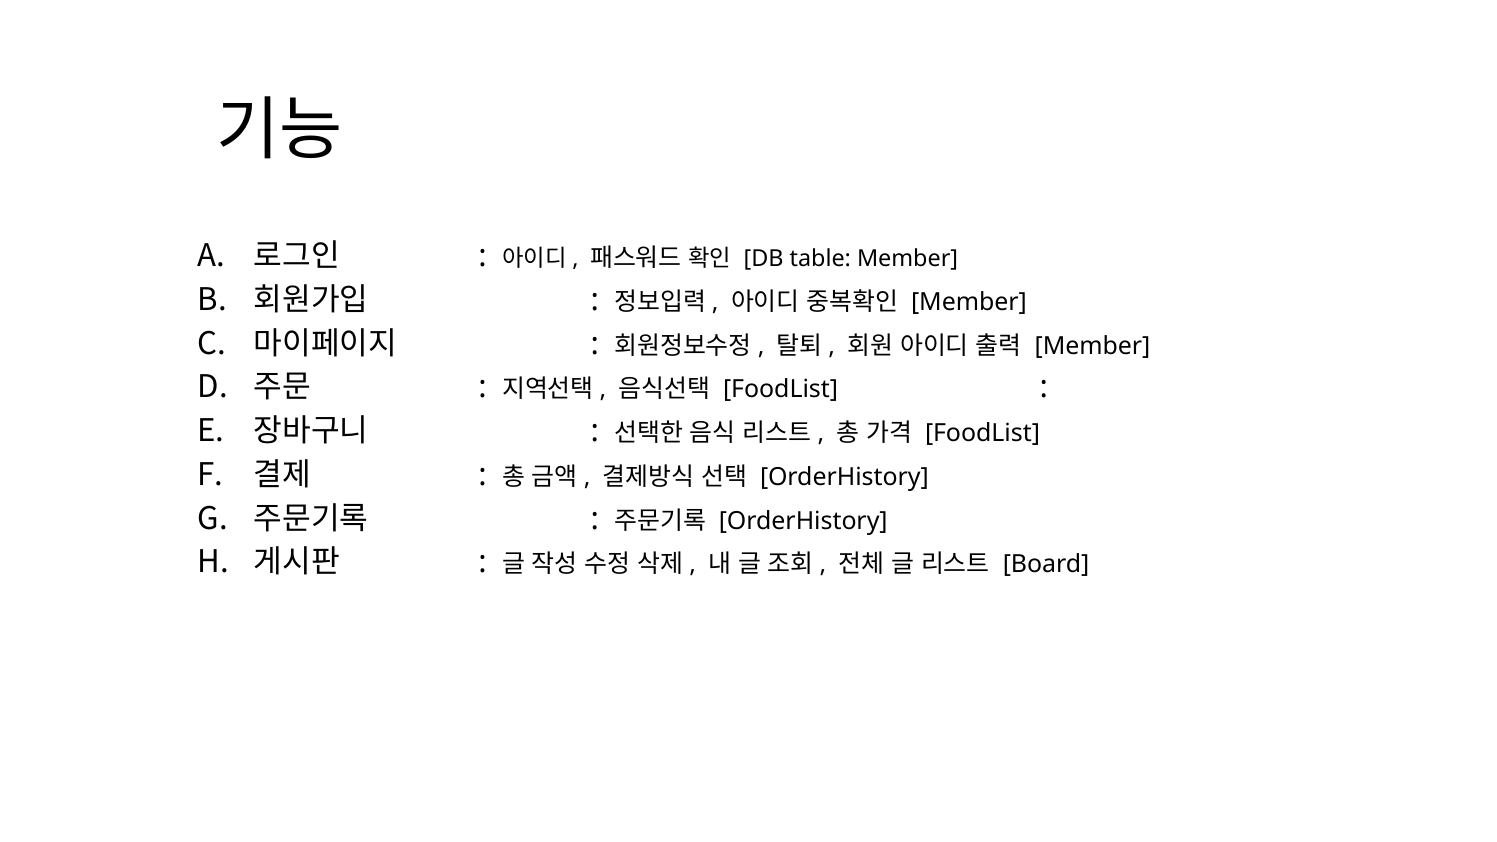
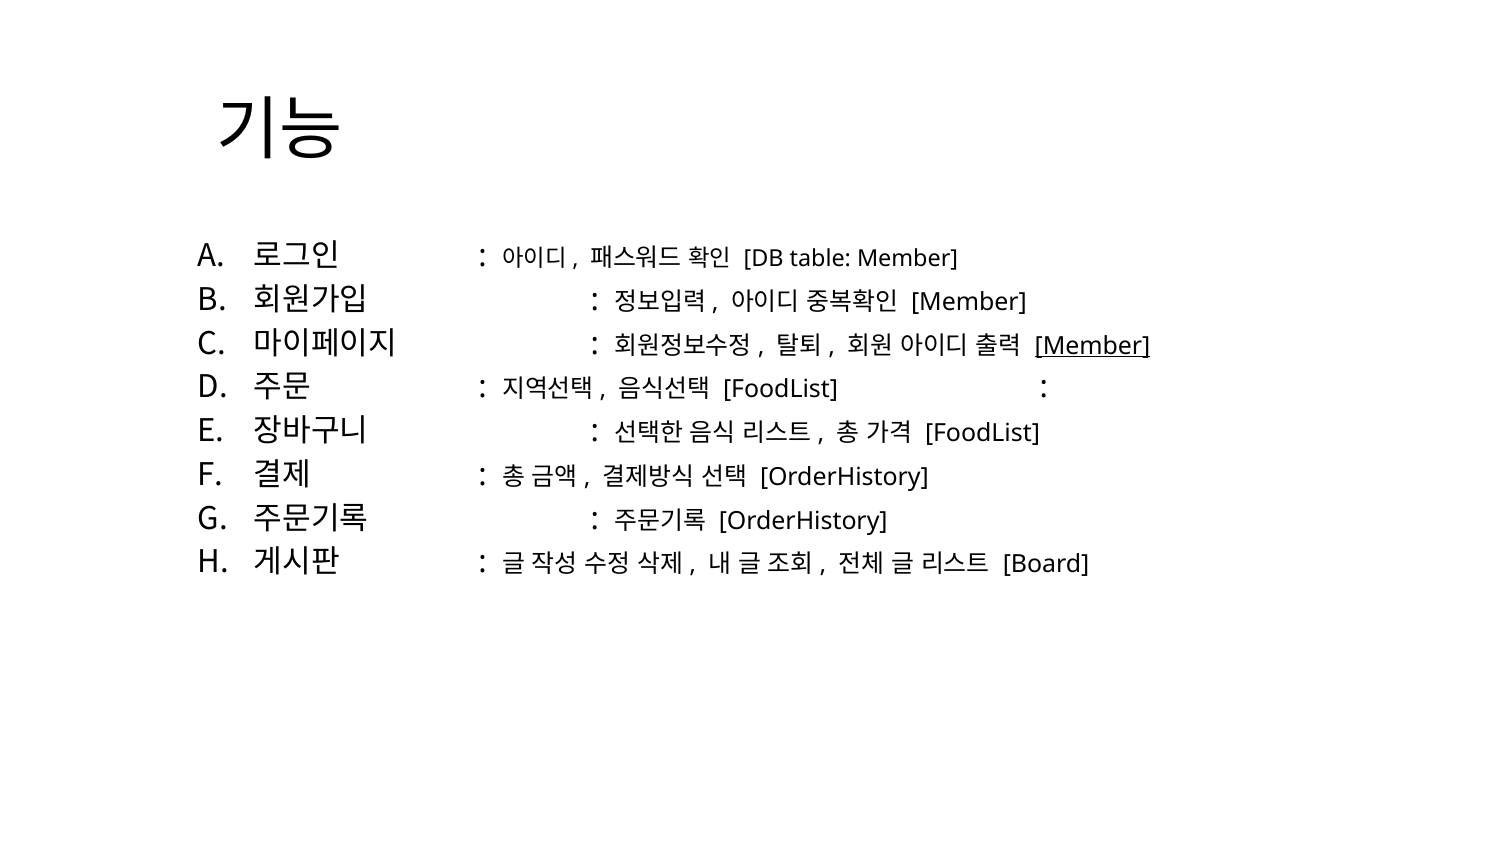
Member underline: none -> present (1093, 346)
